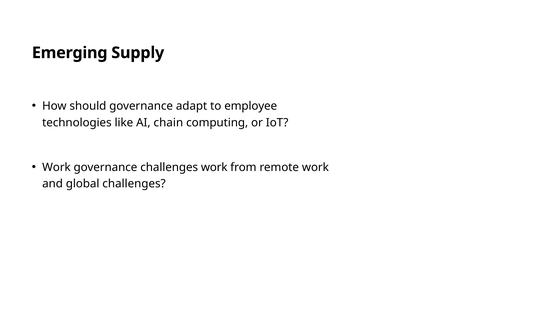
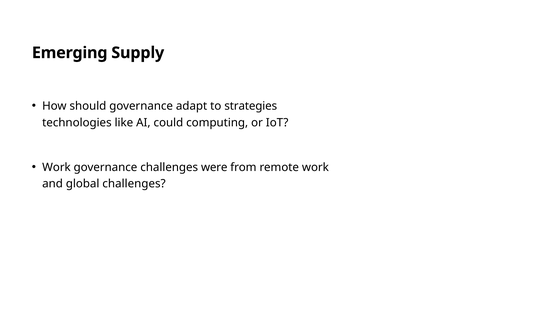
employee: employee -> strategies (251, 106)
chain: chain -> could (168, 122)
challenges work: work -> were (214, 167)
